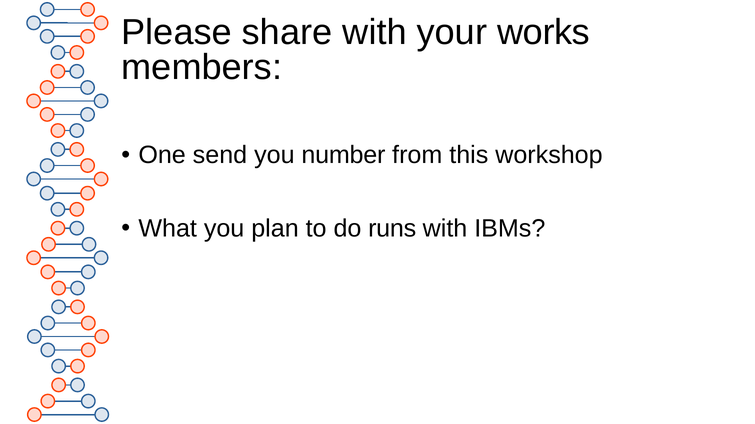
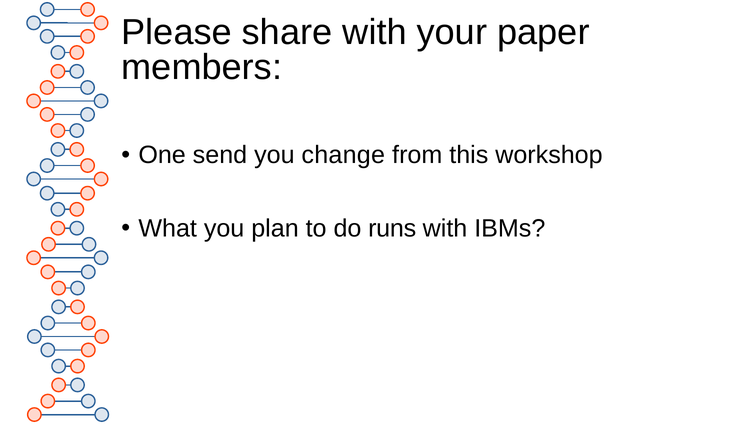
works: works -> paper (543, 32)
number: number -> change (343, 155)
